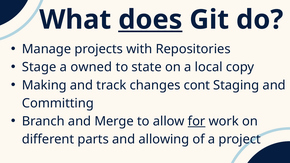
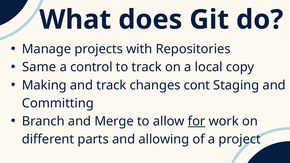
does underline: present -> none (150, 20)
Stage: Stage -> Same (39, 67)
owned: owned -> control (91, 67)
to state: state -> track (147, 67)
